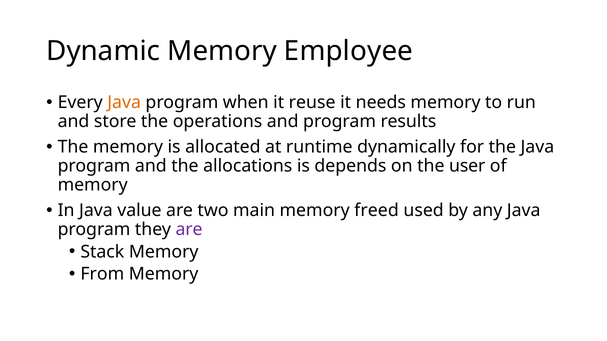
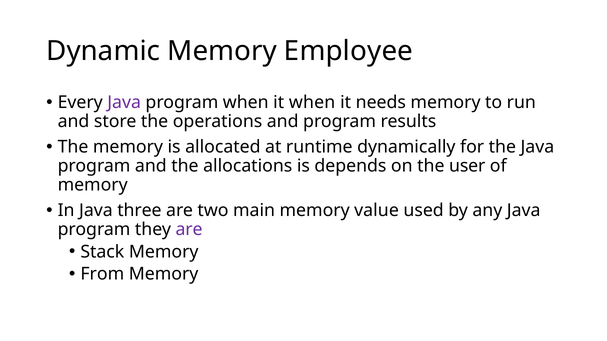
Java colour: orange -> purple (124, 103)
it reuse: reuse -> when (312, 103)
value: value -> three (139, 211)
freed: freed -> value (377, 211)
